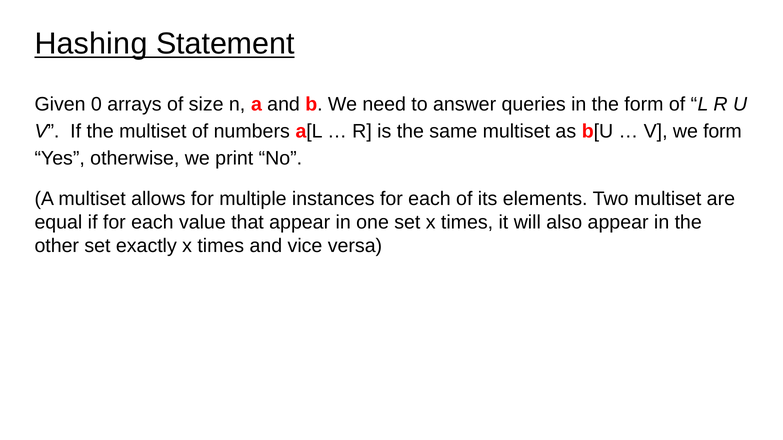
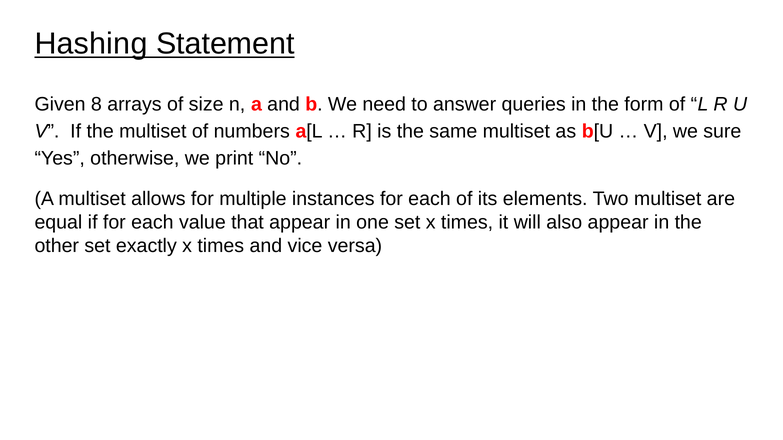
0: 0 -> 8 (96, 104)
we form: form -> sure (722, 131)
